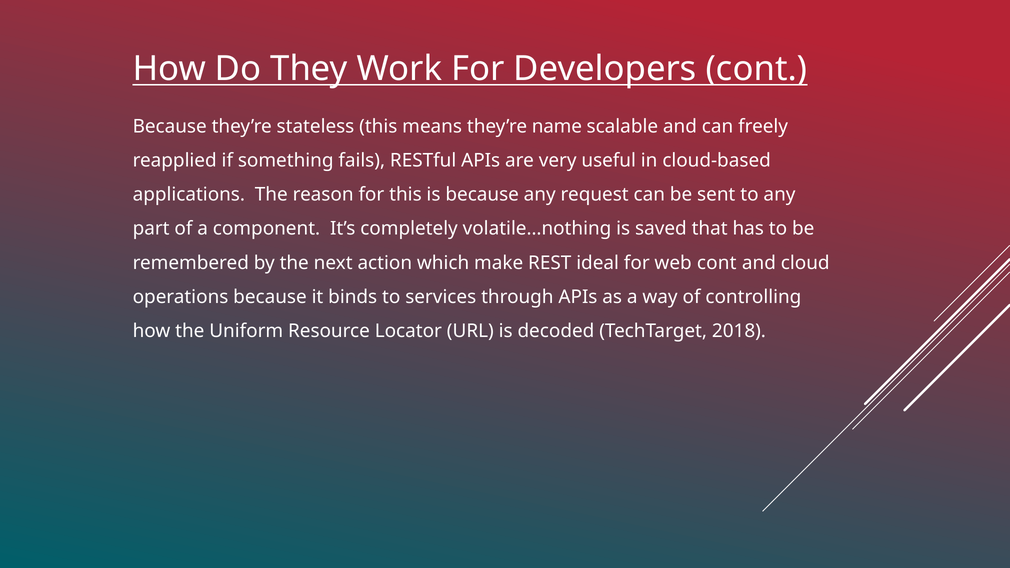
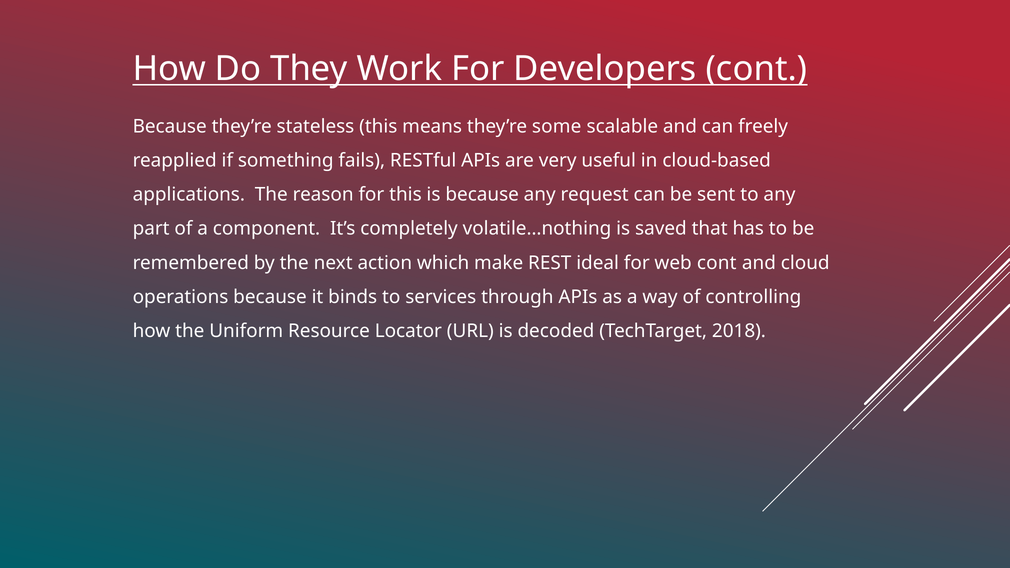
name: name -> some (557, 126)
